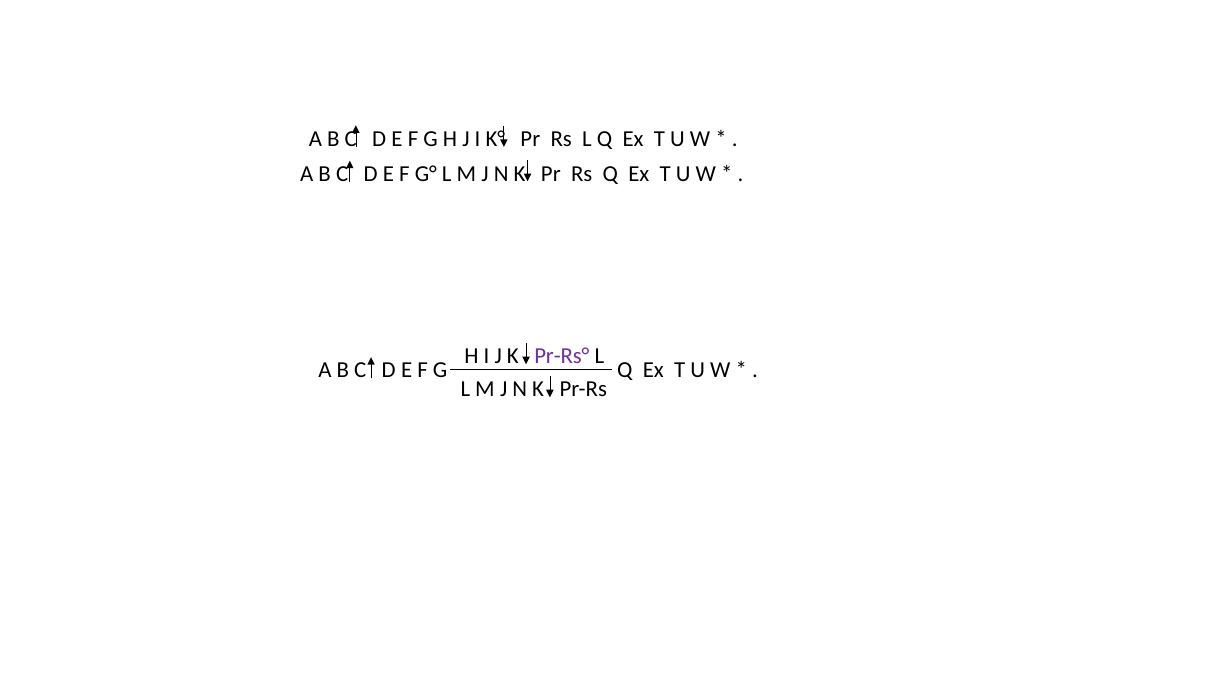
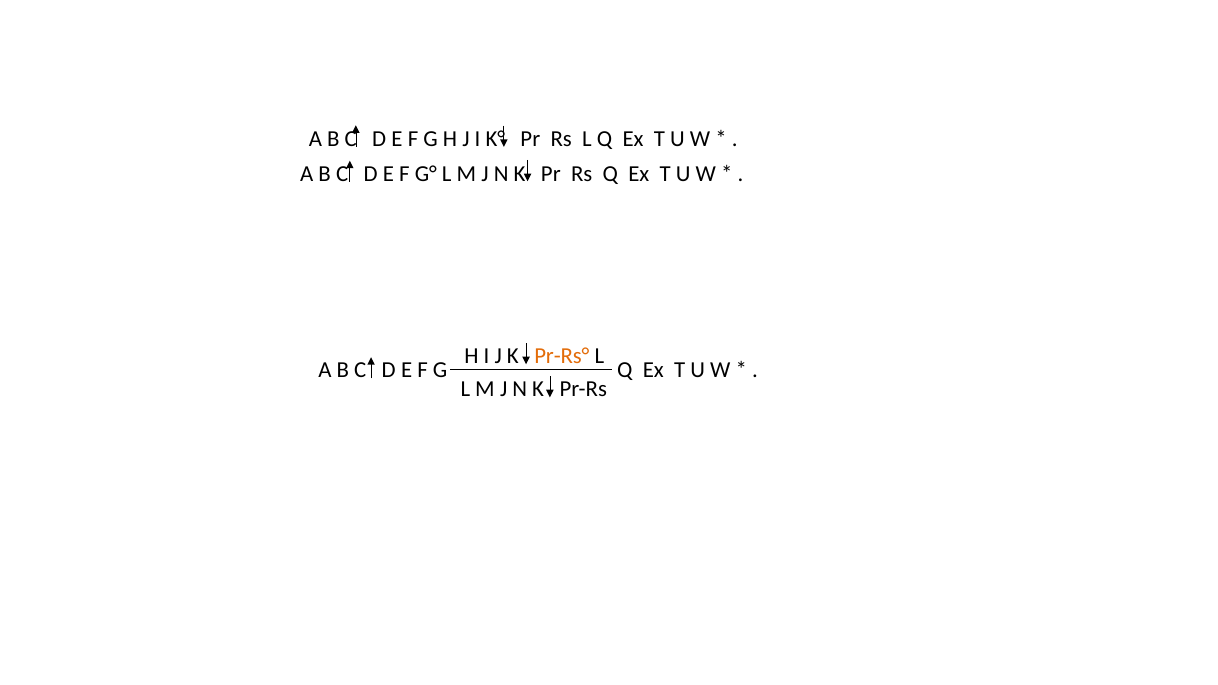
Pr-Rs° colour: purple -> orange (562, 356)
